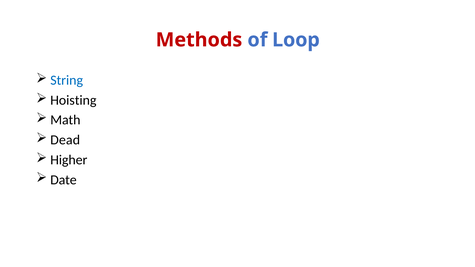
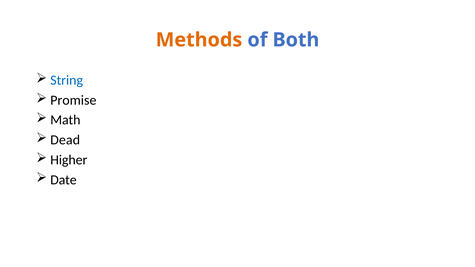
Methods colour: red -> orange (199, 40)
Loop: Loop -> Both (296, 40)
Hoisting: Hoisting -> Promise (73, 100)
